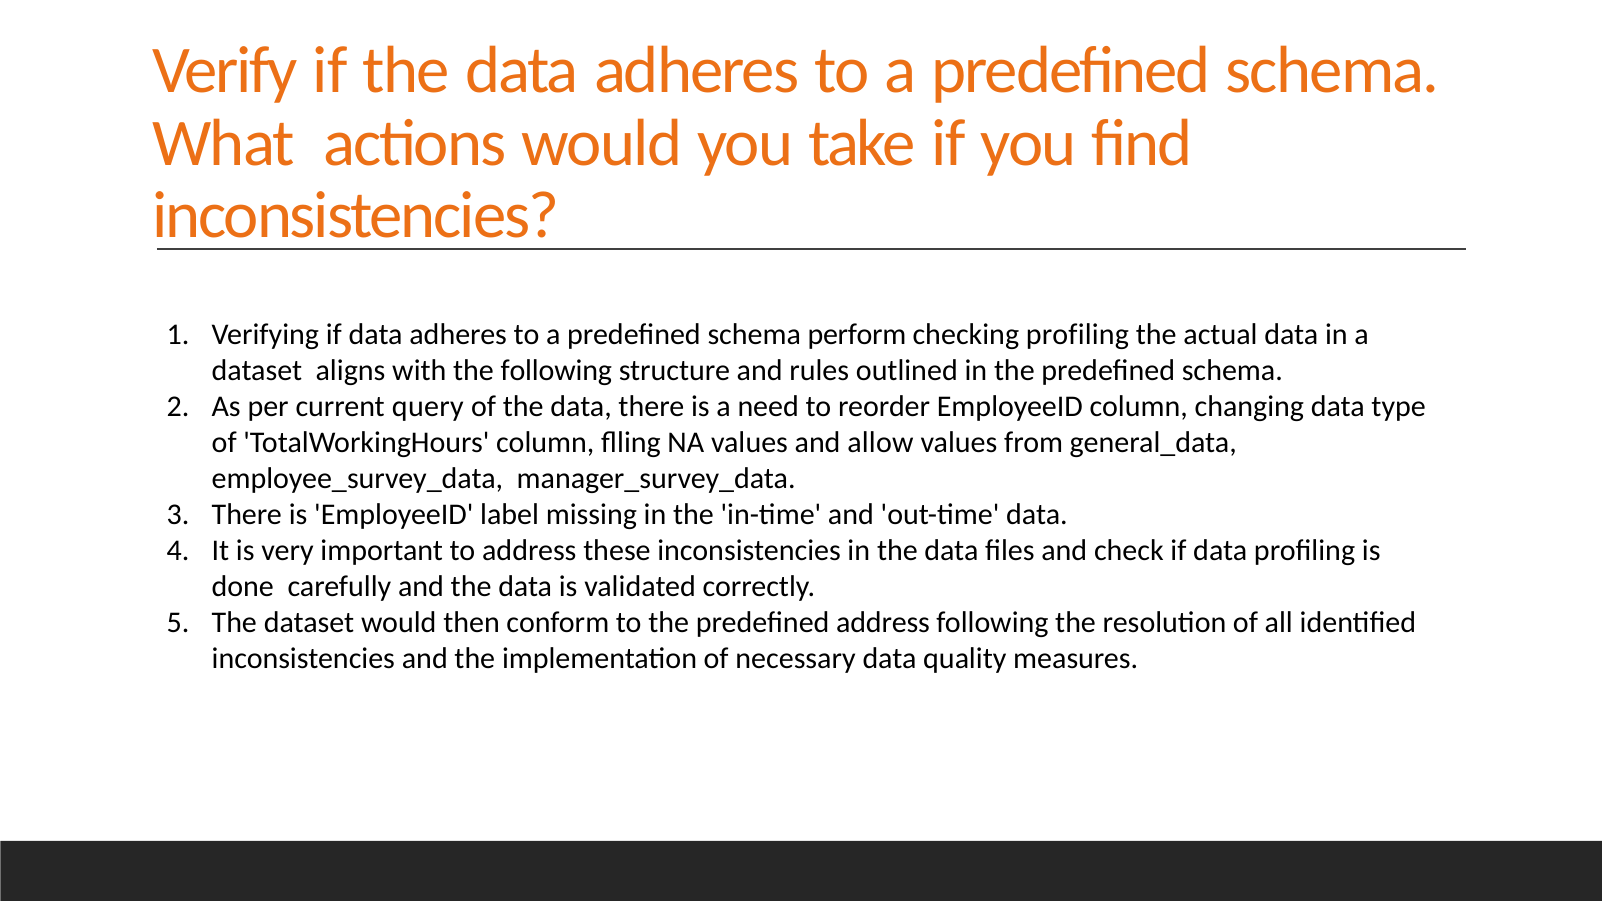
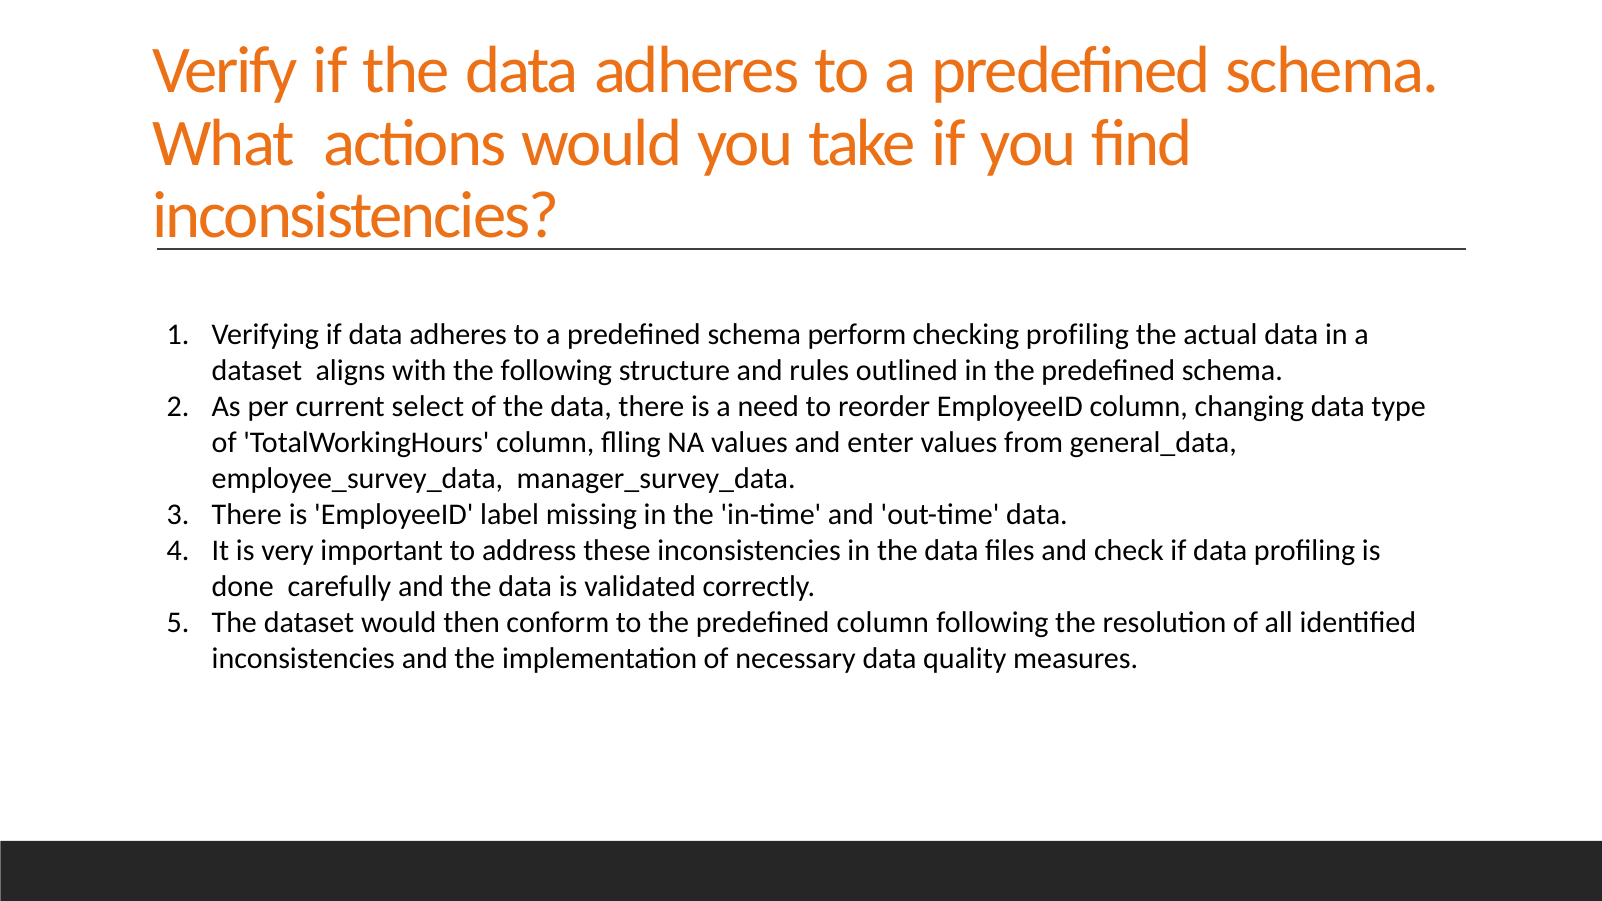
query: query -> select (428, 407)
allow: allow -> enter (880, 443)
predefined address: address -> column (883, 623)
